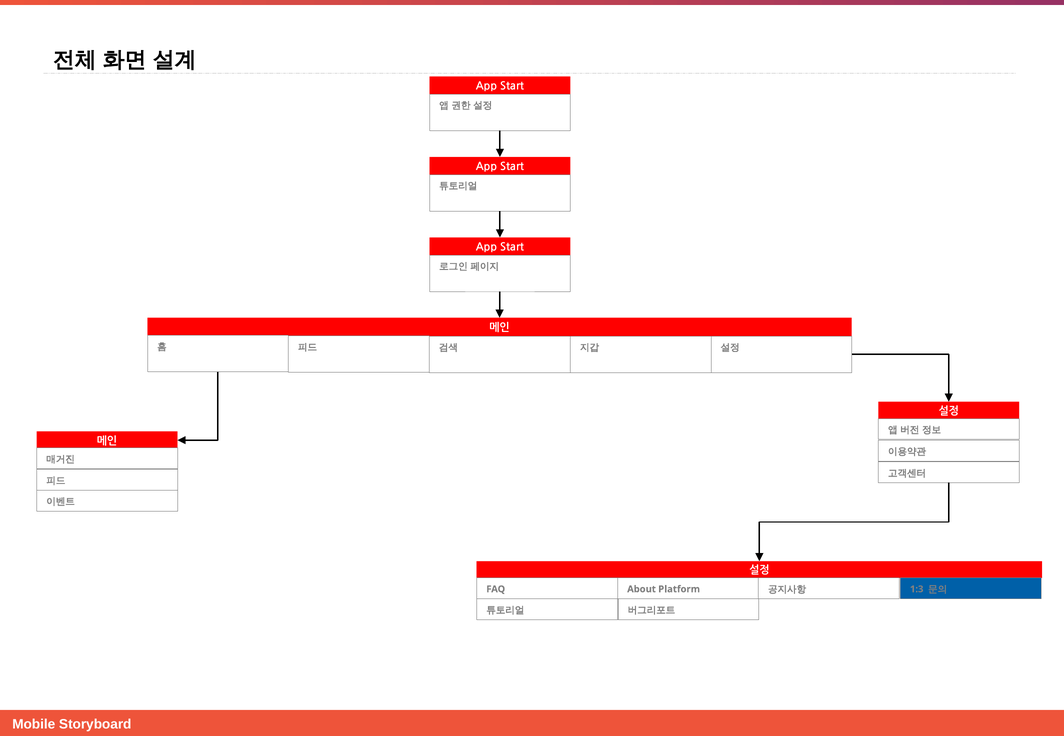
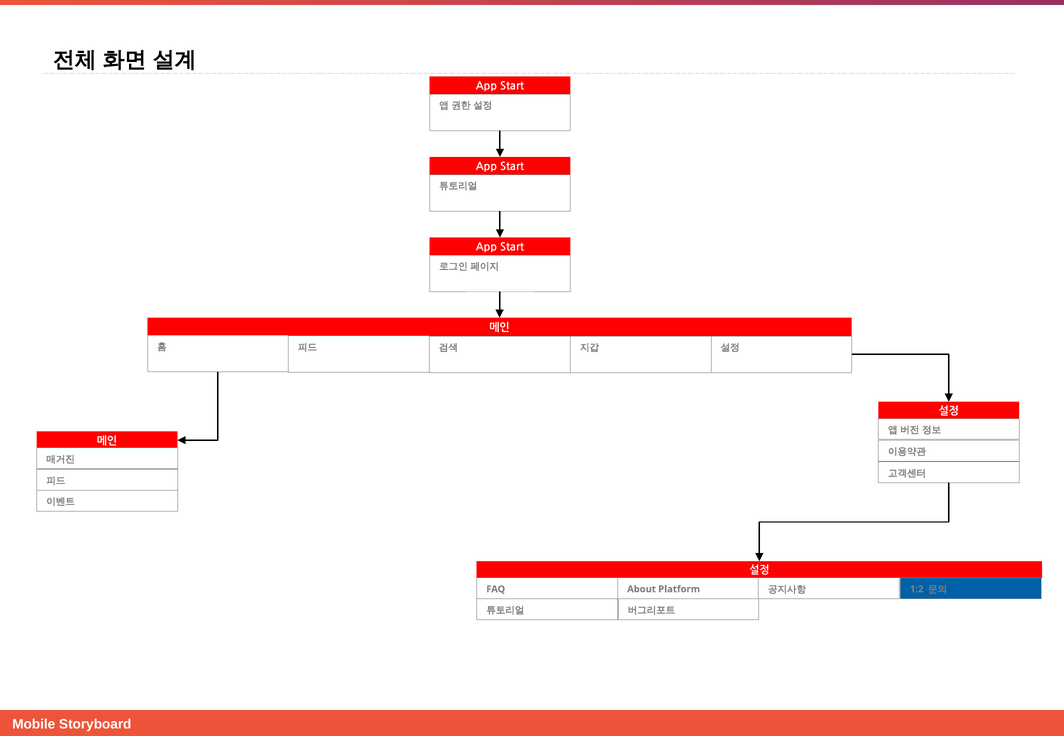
1:3: 1:3 -> 1:2 (917, 590)
